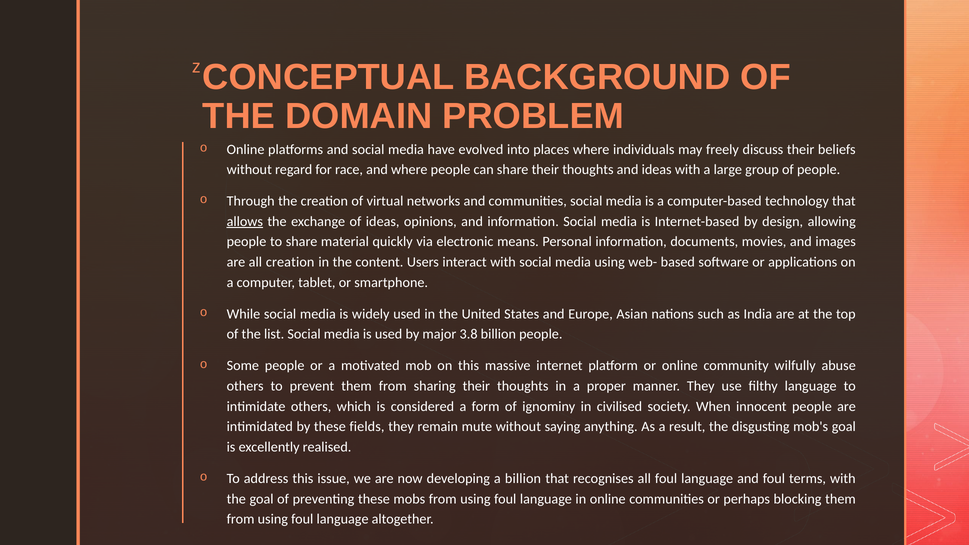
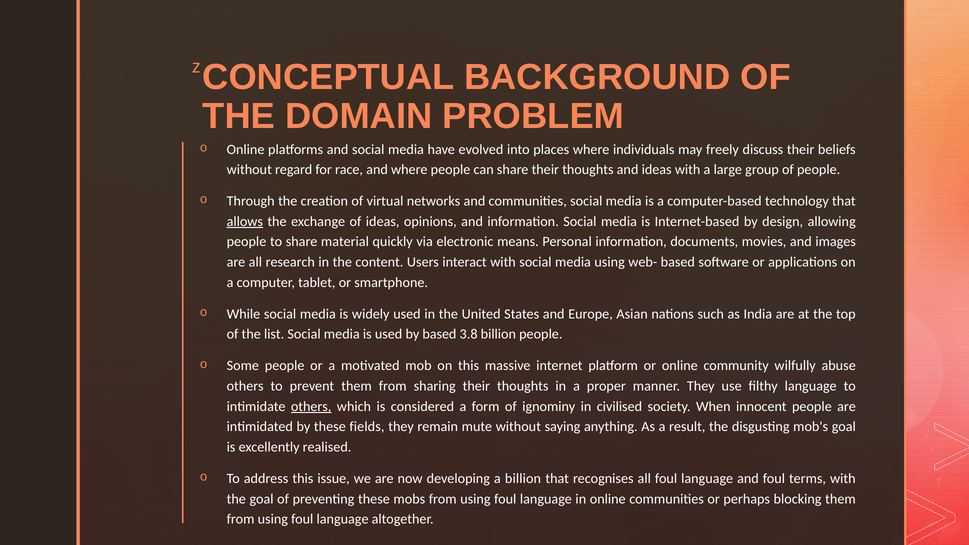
all creation: creation -> research (290, 262)
by major: major -> based (439, 334)
others underline: none -> present (311, 406)
